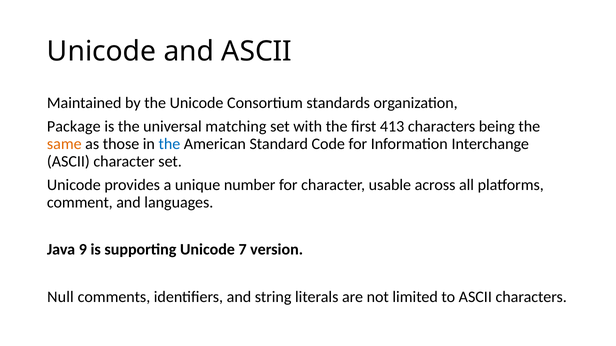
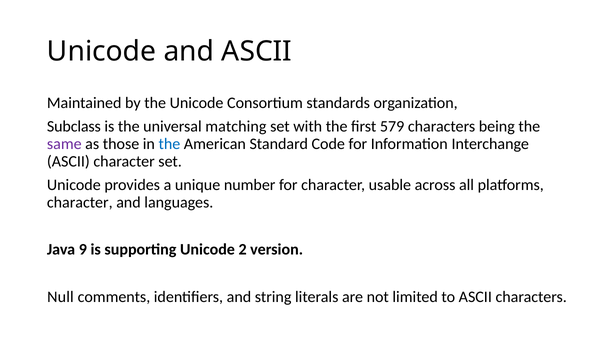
Package: Package -> Subclass (74, 127)
413: 413 -> 579 (392, 127)
same colour: orange -> purple (64, 144)
comment: comment -> character (80, 203)
7: 7 -> 2 (243, 250)
